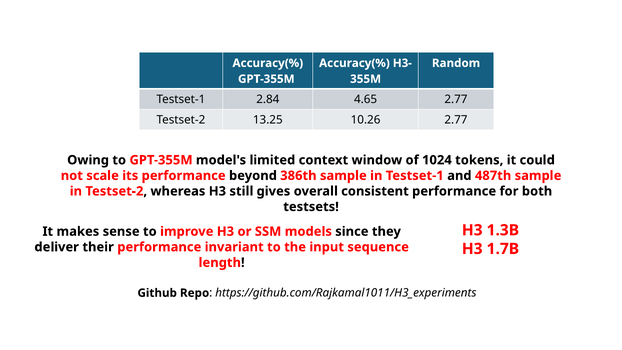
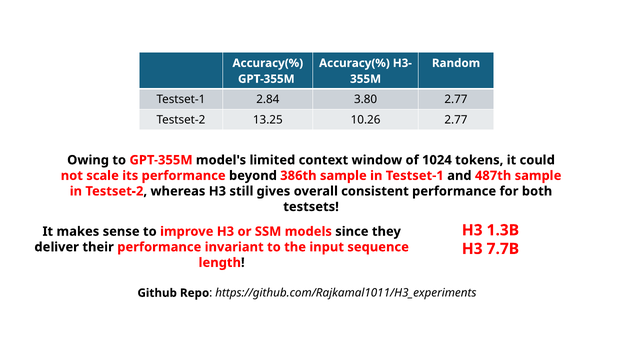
4.65: 4.65 -> 3.80 (366, 100)
1.7B: 1.7B -> 7.7B (503, 249)
